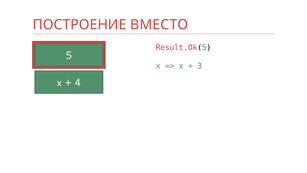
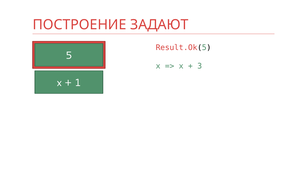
ВМЕСТО: ВМЕСТО -> ЗАДАЮТ (159, 25)
4: 4 -> 1 (78, 83)
